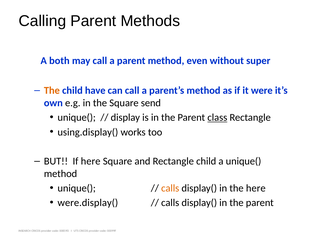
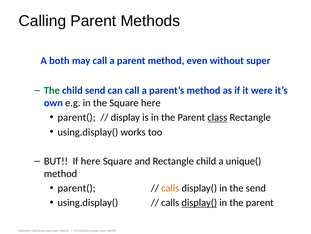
The colour: orange -> green (52, 90)
child have: have -> send (95, 90)
Square send: send -> here (151, 103)
unique(: unique( -> parent( (77, 117)
unique(: unique( -> parent( (77, 188)
the here: here -> send (256, 188)
were.display(: were.display( -> using.display( (88, 202)
display( underline: none -> present (199, 202)
